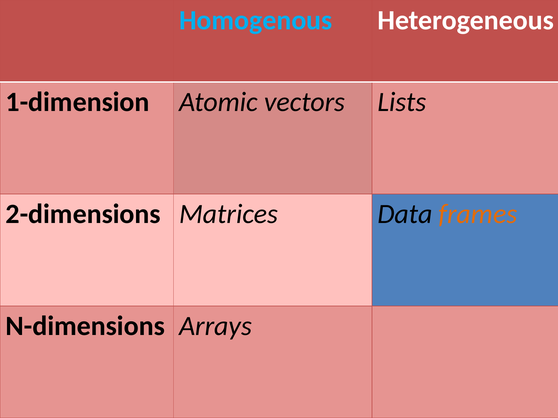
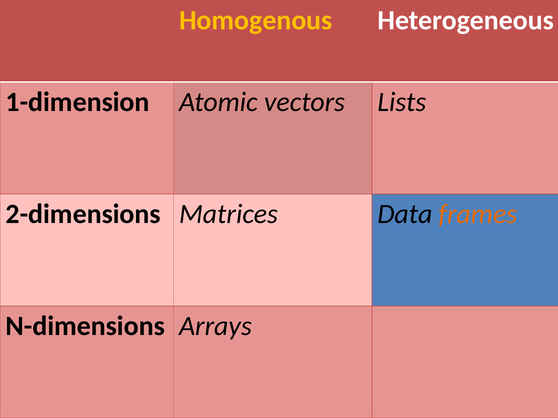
Homogenous colour: light blue -> yellow (256, 20)
